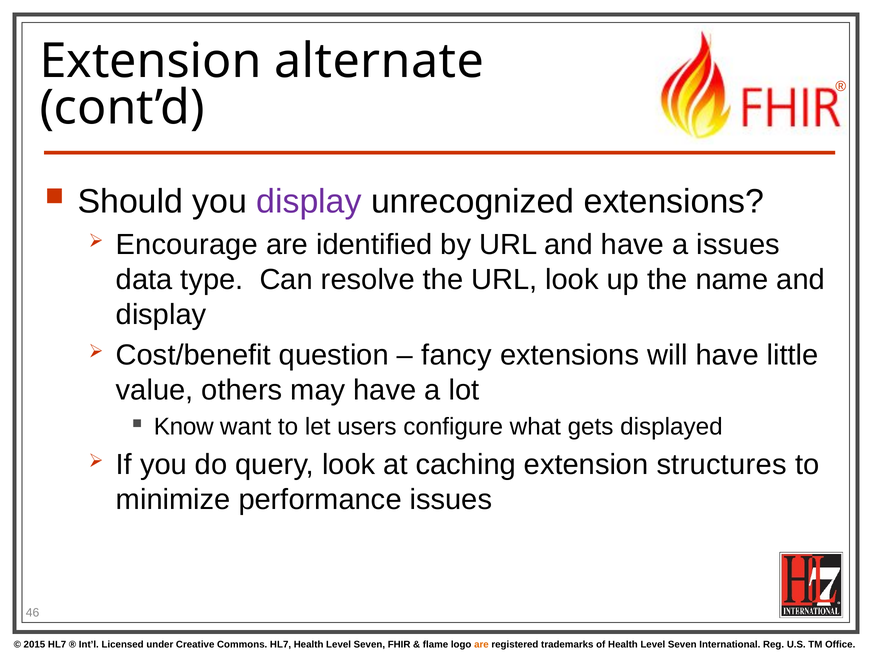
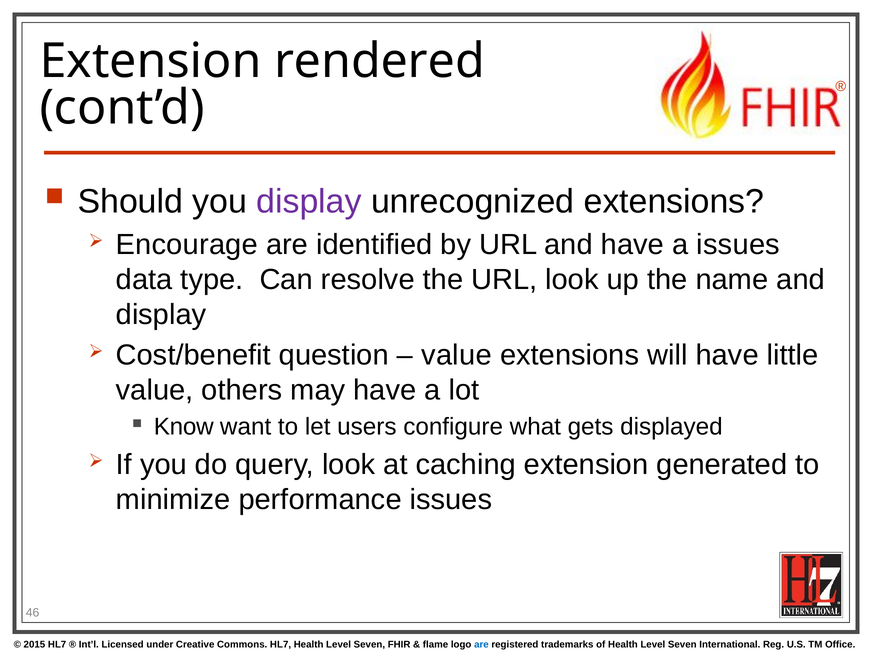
alternate: alternate -> rendered (379, 61)
fancy: fancy -> value (457, 355)
structures: structures -> generated (722, 465)
are colour: orange -> blue (481, 644)
